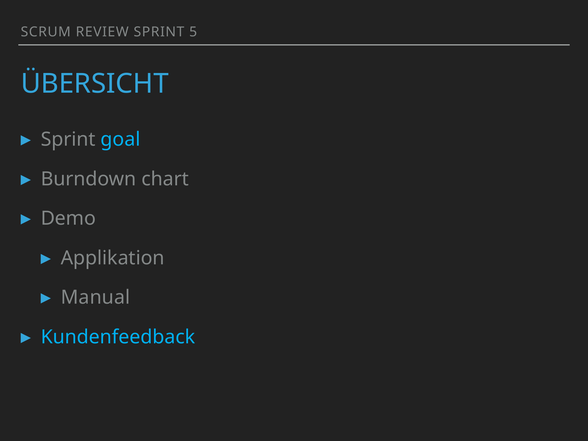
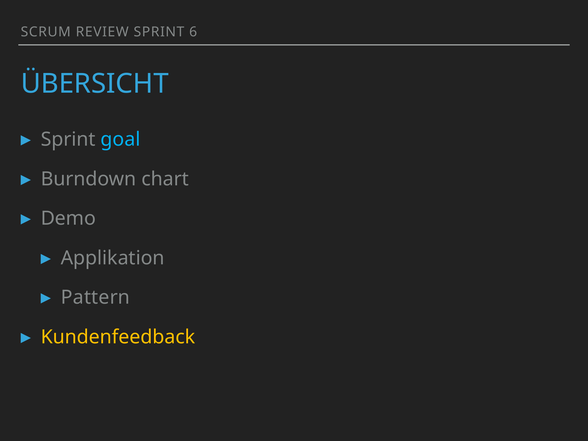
5: 5 -> 6 (193, 32)
Manual: Manual -> Pattern (95, 297)
Kundenfeedback colour: light blue -> yellow (118, 337)
